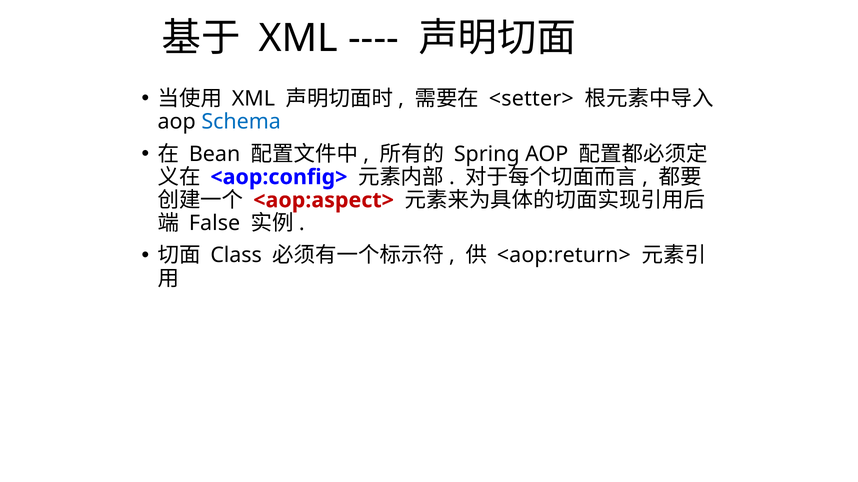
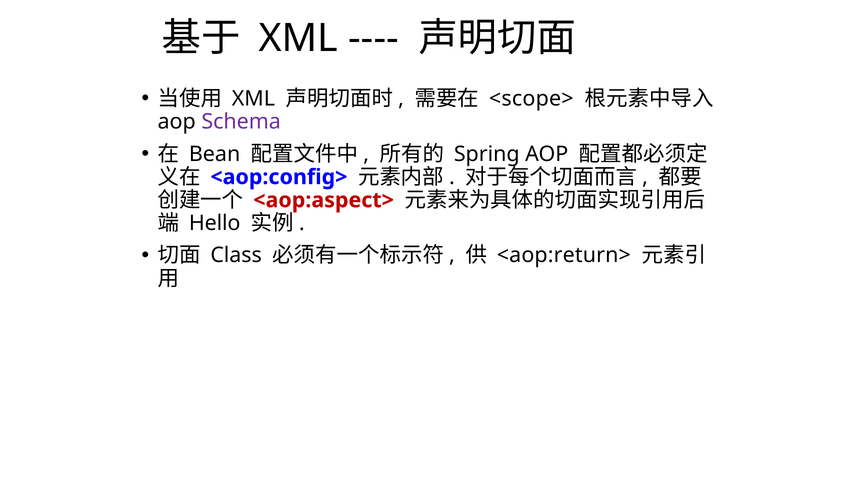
<setter>: <setter> -> <scope> (531, 99)
Schema colour: blue -> purple (241, 122)
False: False -> Hello (215, 224)
